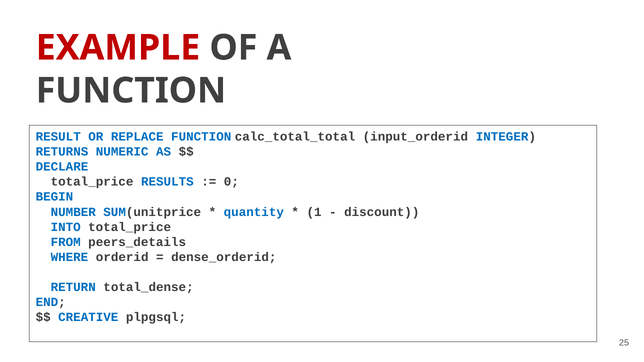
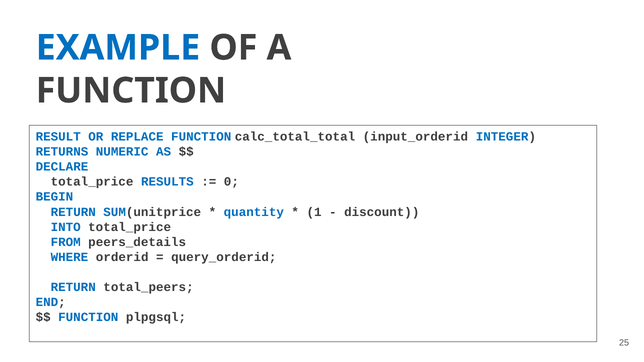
EXAMPLE colour: red -> blue (118, 48)
NUMBER: NUMBER -> RETURN (73, 212)
dense_orderid: dense_orderid -> query_orderid (224, 257)
total_dense: total_dense -> total_peers (149, 287)
CREATIVE: CREATIVE -> FUNCTION (88, 317)
